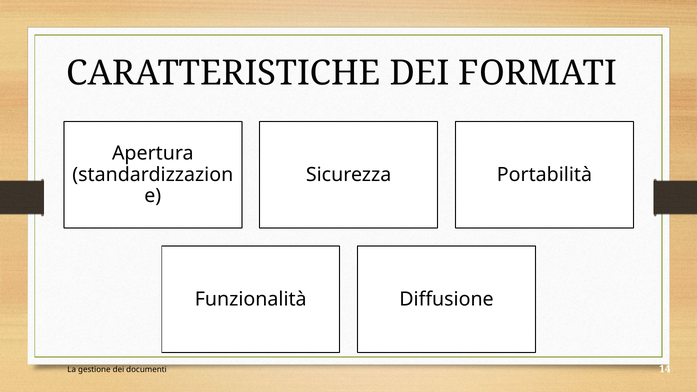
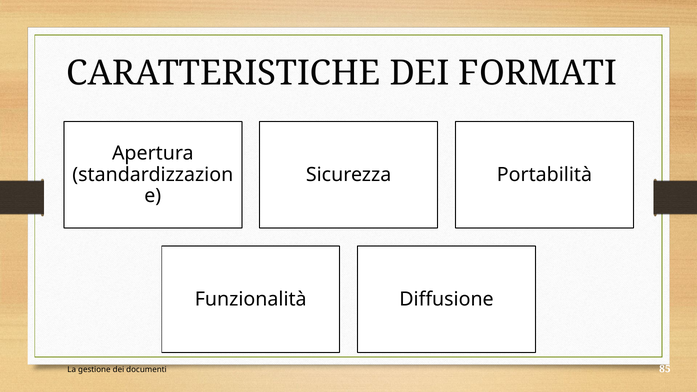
14: 14 -> 85 (665, 369)
